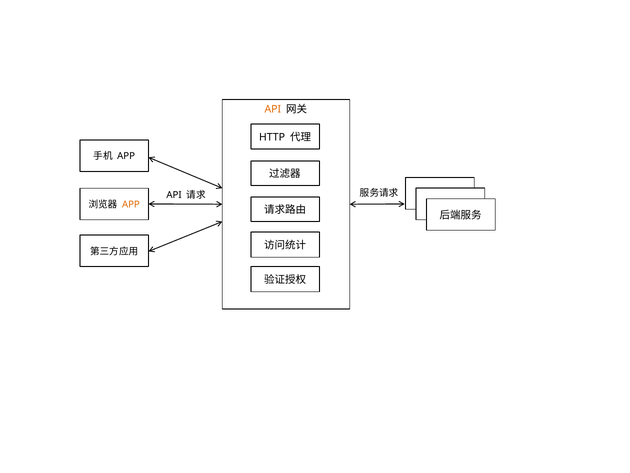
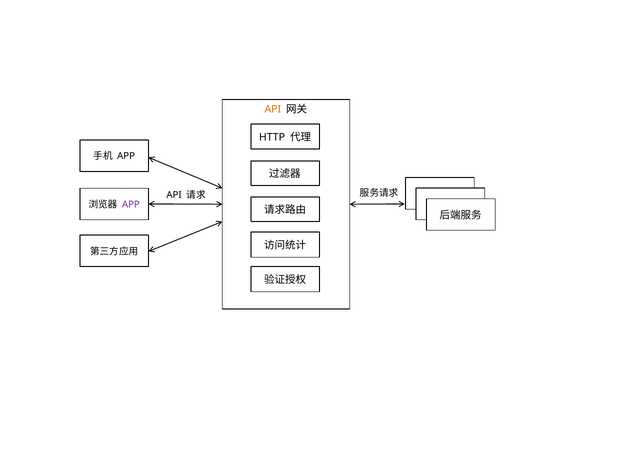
APP colour: orange -> purple (131, 204)
